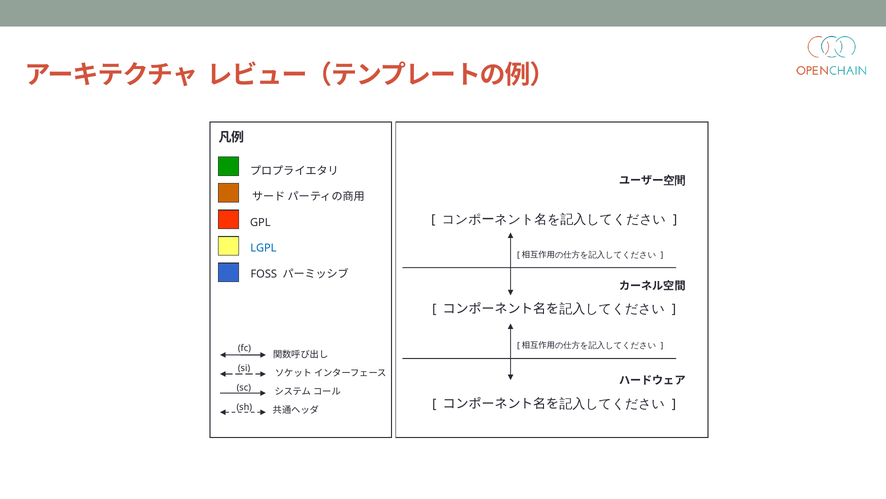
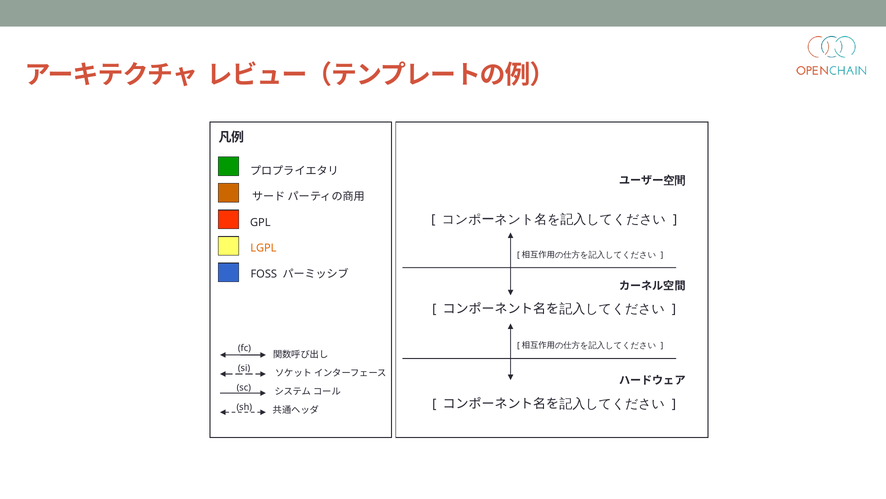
LGPL colour: blue -> orange (263, 248)
